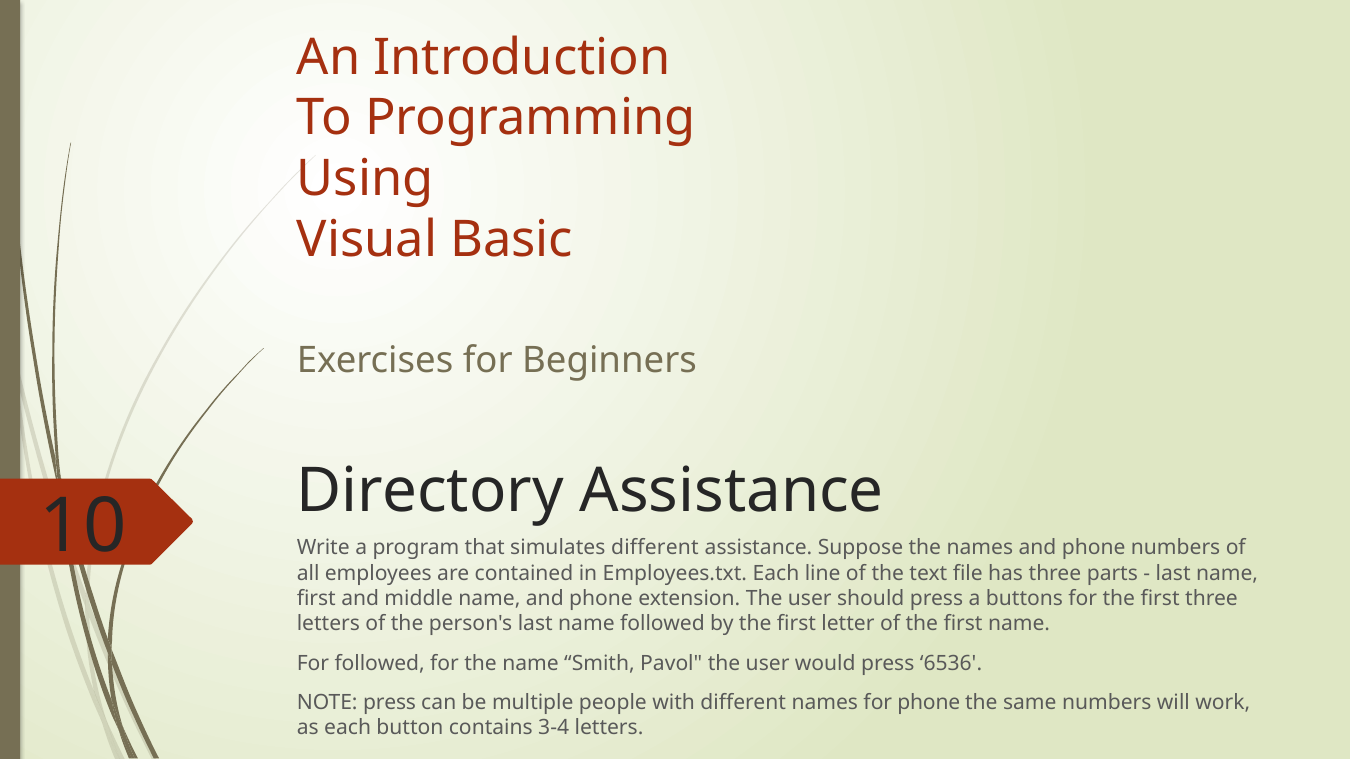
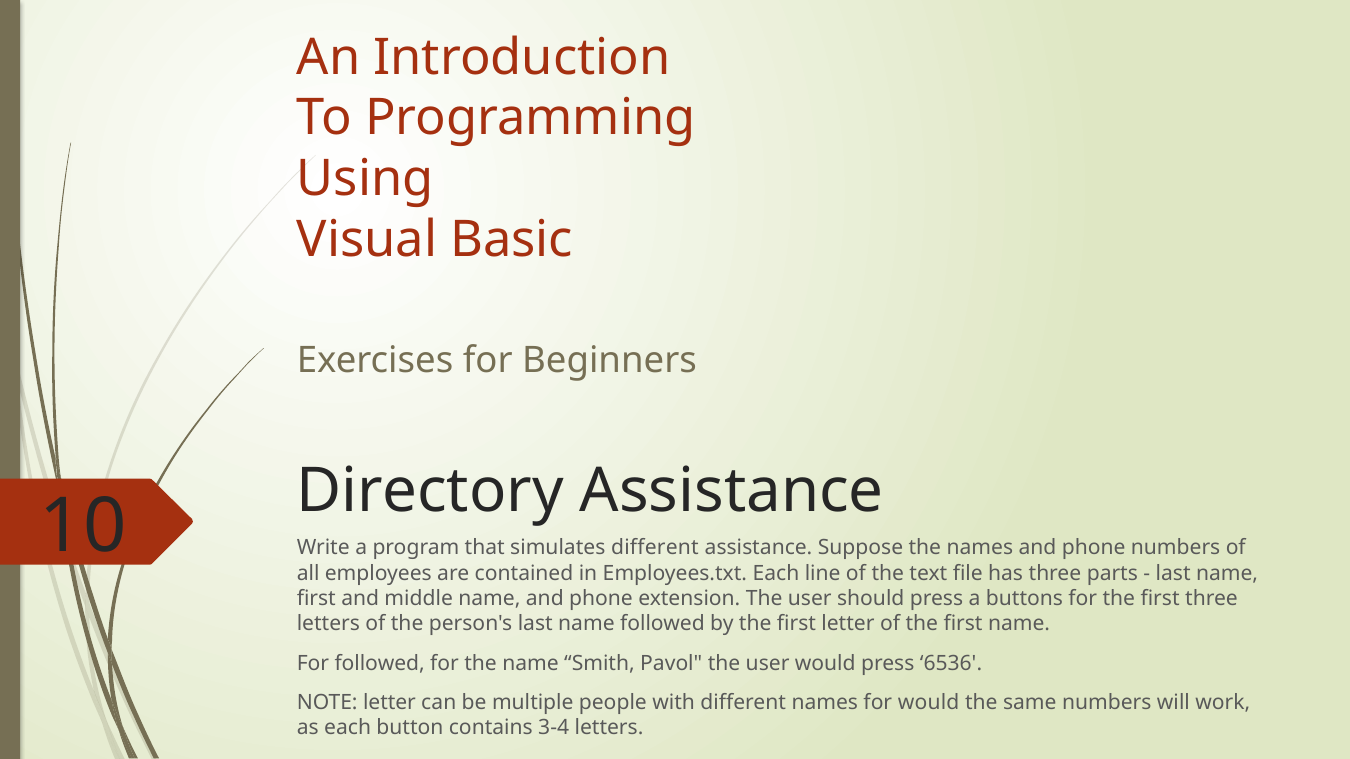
NOTE press: press -> letter (389, 703)
for phone: phone -> would (929, 703)
